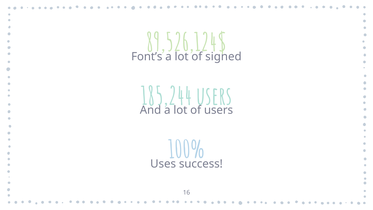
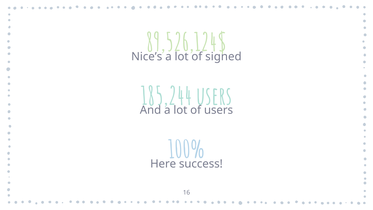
Font’s: Font’s -> Nice’s (147, 57)
Uses: Uses -> Here (163, 164)
